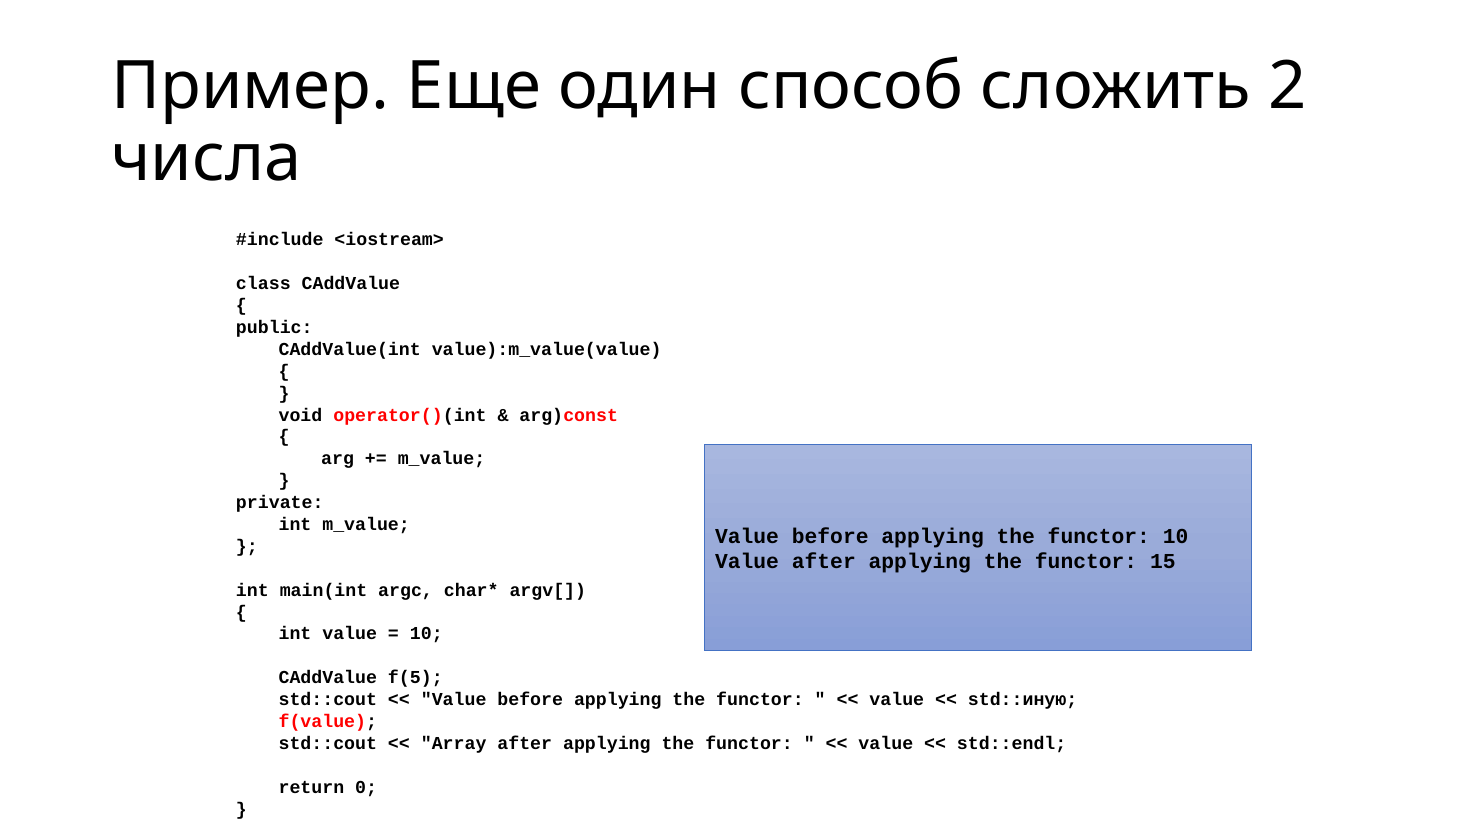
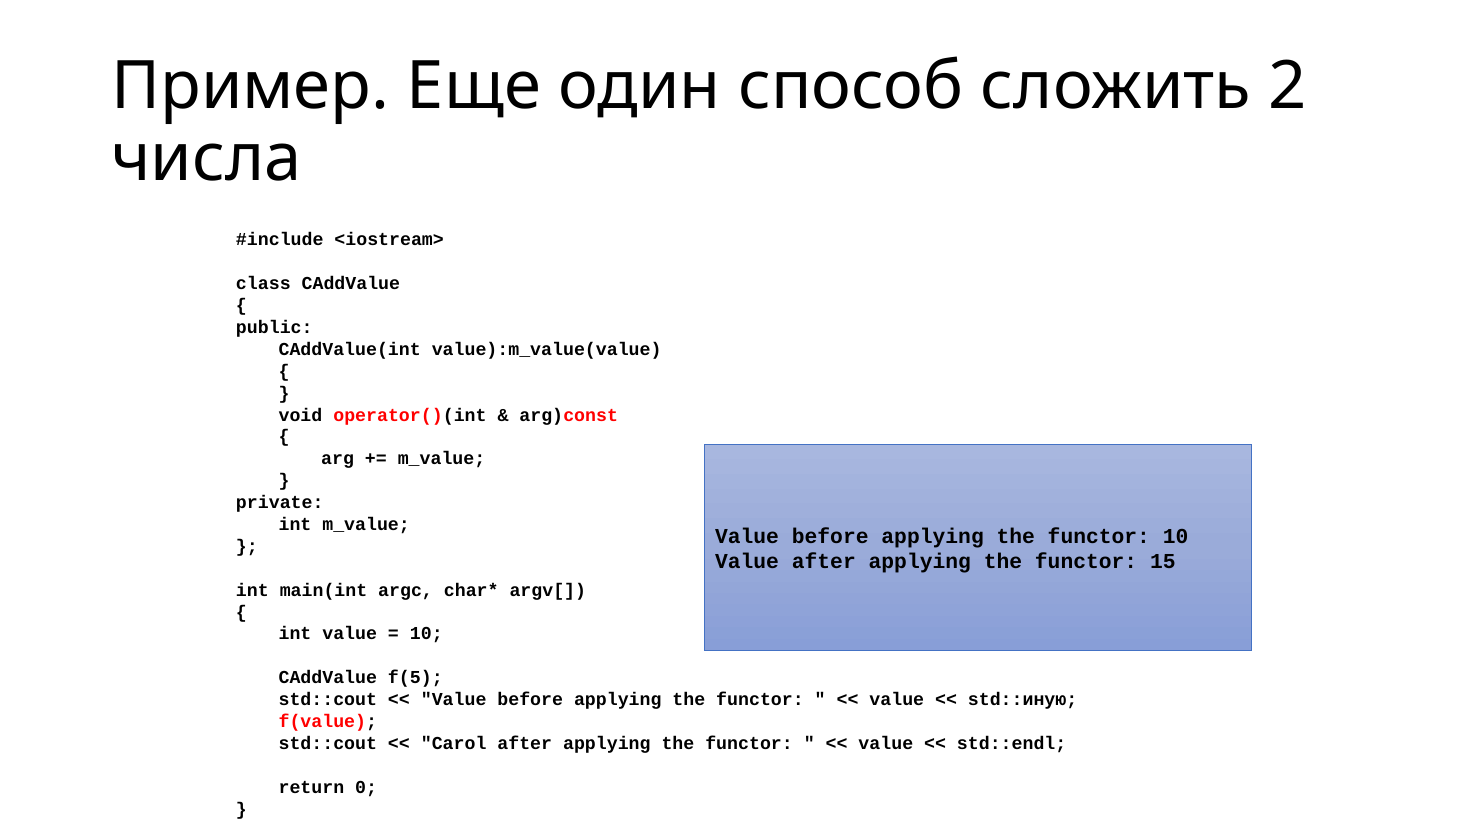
Array: Array -> Carol (454, 744)
